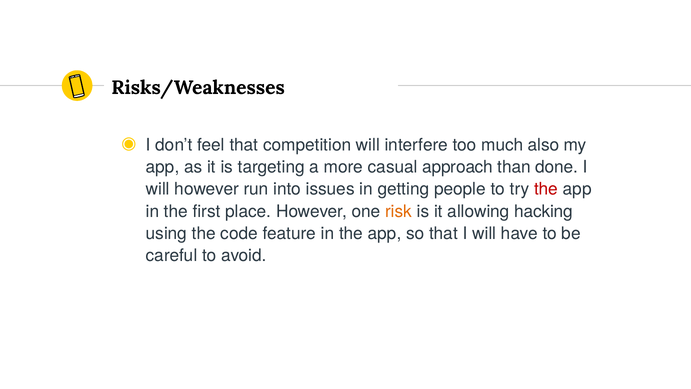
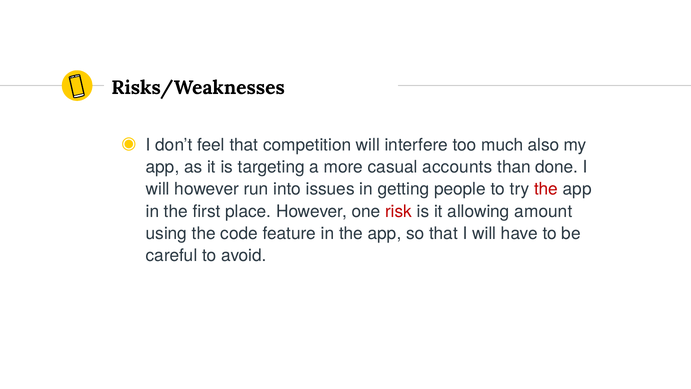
approach: approach -> accounts (457, 167)
risk colour: orange -> red (399, 211)
hacking: hacking -> amount (543, 211)
